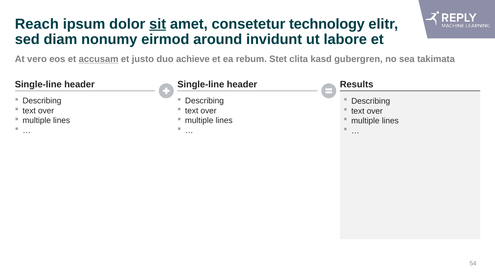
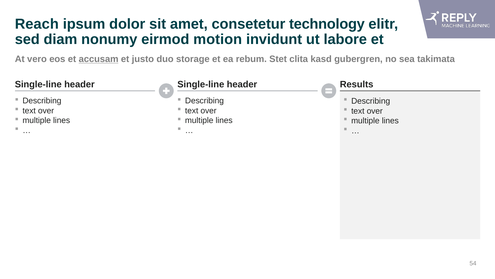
sit underline: present -> none (158, 24)
around: around -> motion (218, 39)
achieve: achieve -> storage (193, 59)
